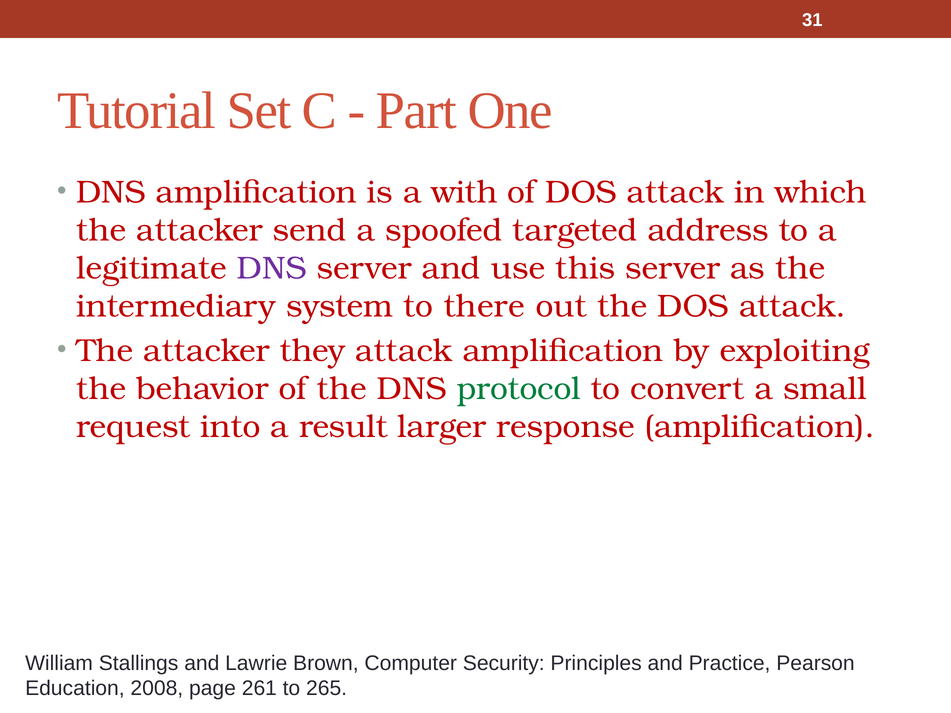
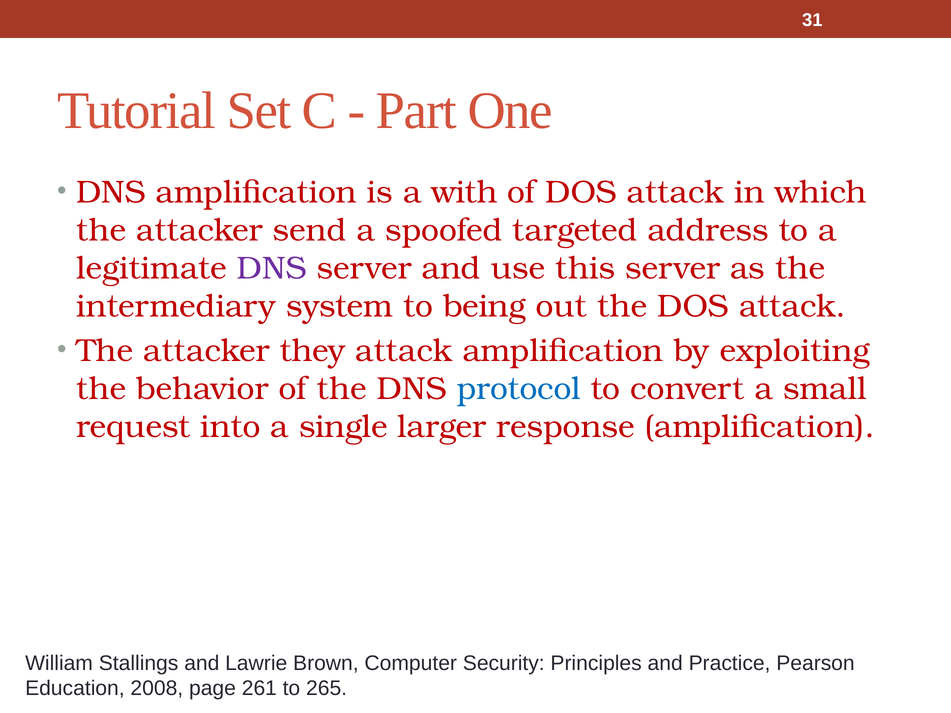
there: there -> being (484, 307)
protocol colour: green -> blue (519, 389)
result: result -> single (343, 427)
